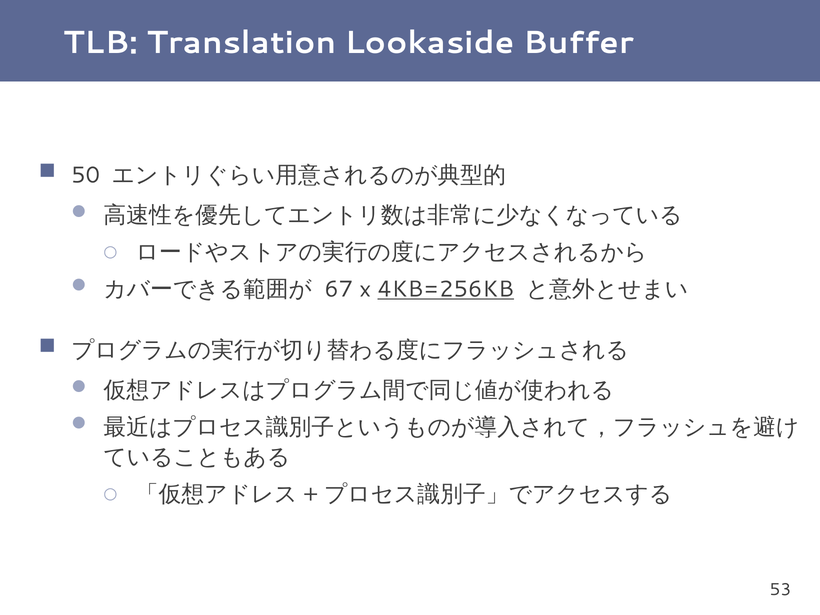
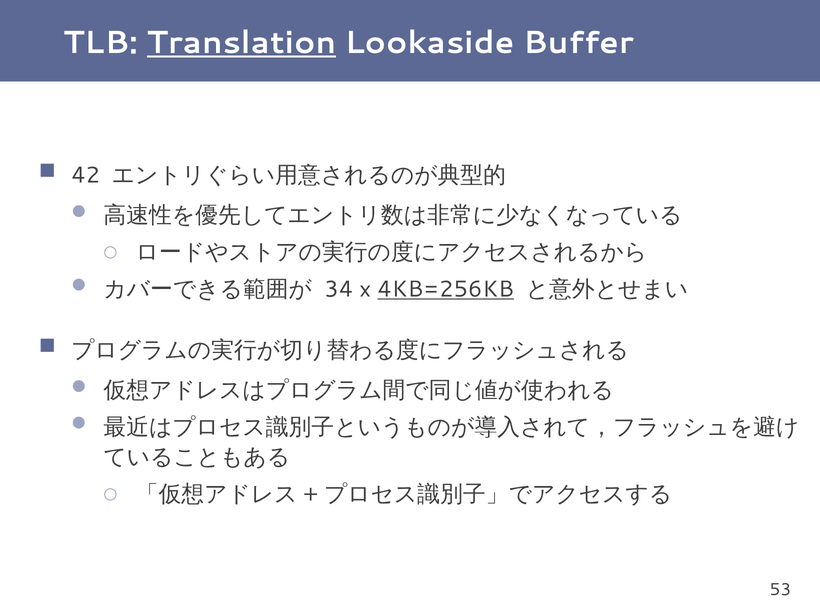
Translation underline: none -> present (241, 43)
50: 50 -> 42 (86, 175)
67: 67 -> 34 (339, 289)
